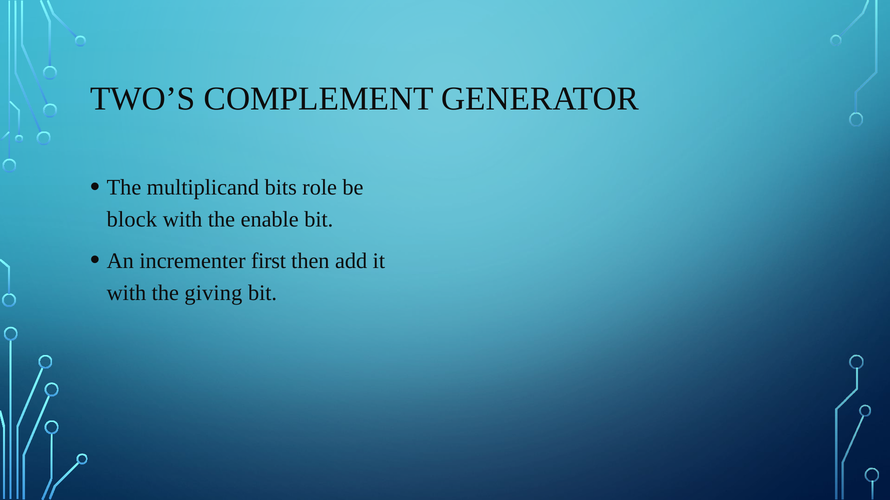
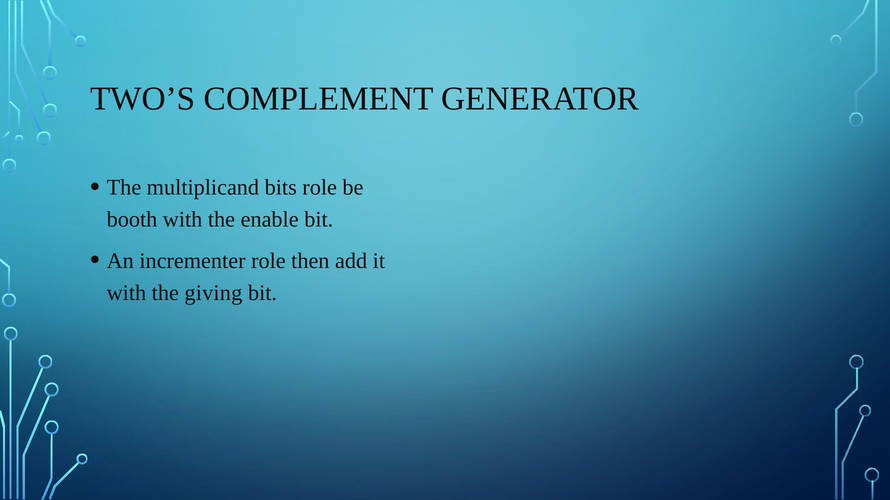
block: block -> booth (132, 220)
incrementer first: first -> role (268, 261)
